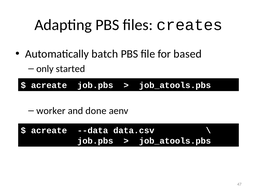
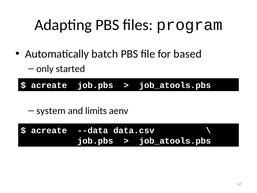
creates: creates -> program (190, 25)
worker: worker -> system (51, 111)
done: done -> limits (96, 111)
